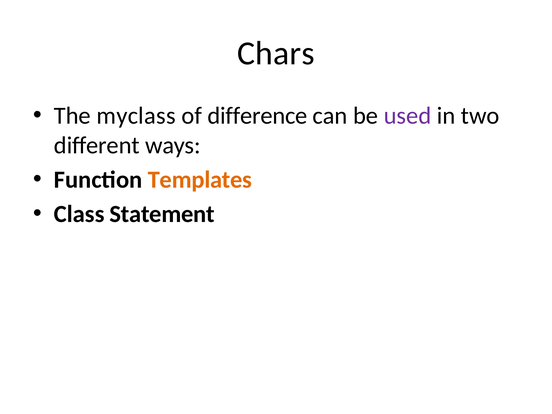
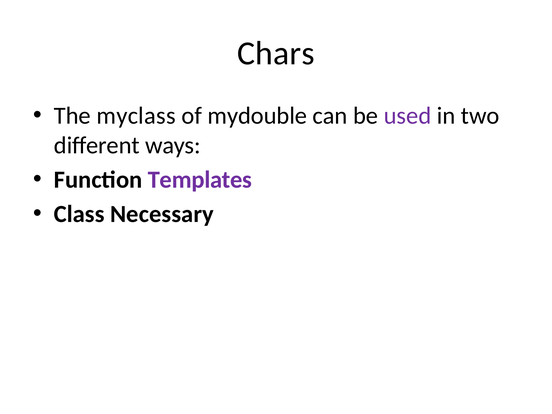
difference: difference -> mydouble (257, 116)
Templates colour: orange -> purple (200, 180)
Statement: Statement -> Necessary (162, 214)
